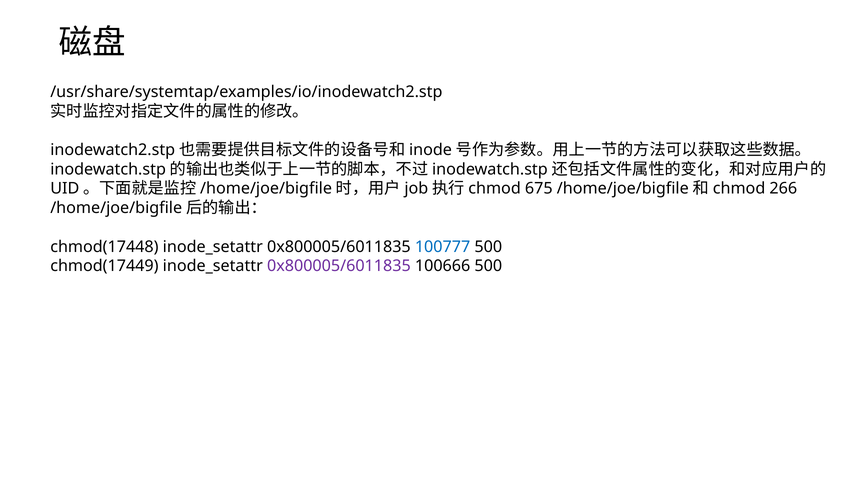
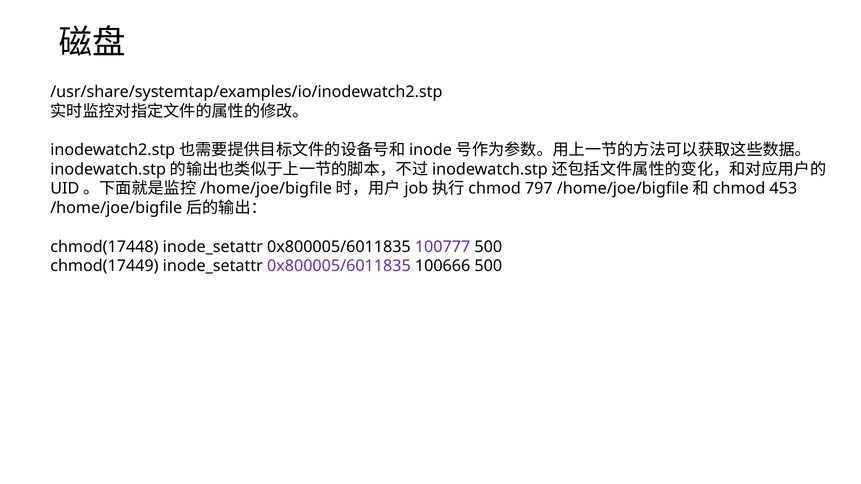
675: 675 -> 797 (539, 189)
266: 266 -> 453 (783, 189)
100777 colour: blue -> purple (443, 247)
